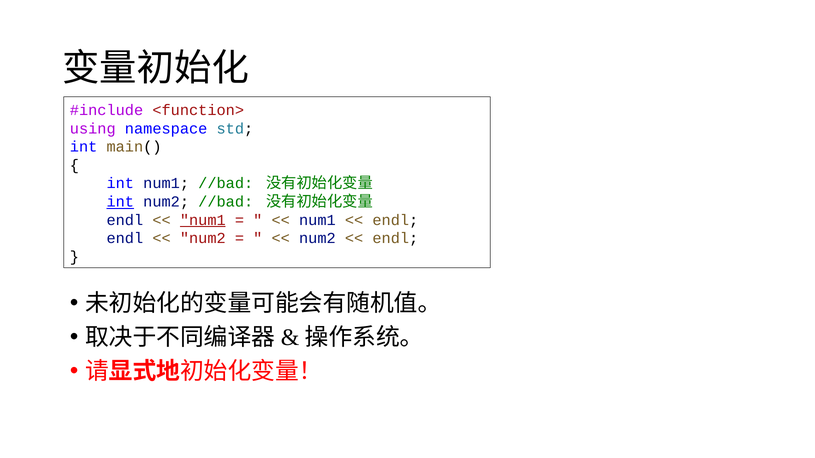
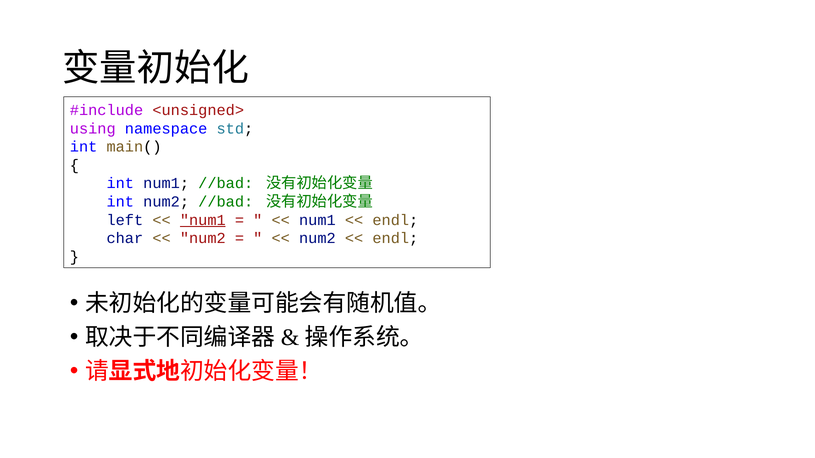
<function>: <function> -> <unsigned> (198, 110)
int underline: present -> none (120, 202)
endl: endl -> left (125, 220)
endl: endl -> char (125, 239)
